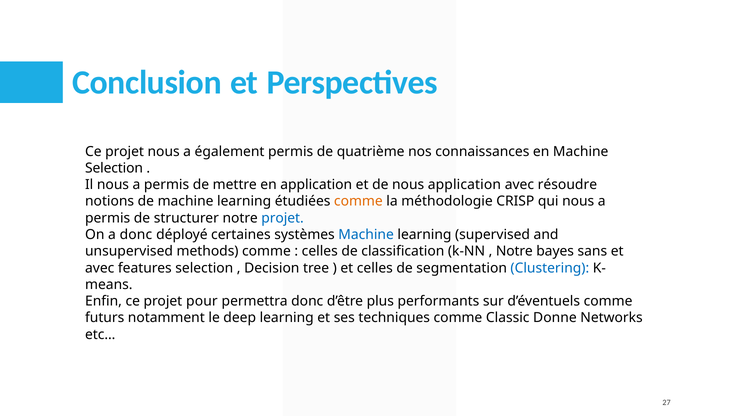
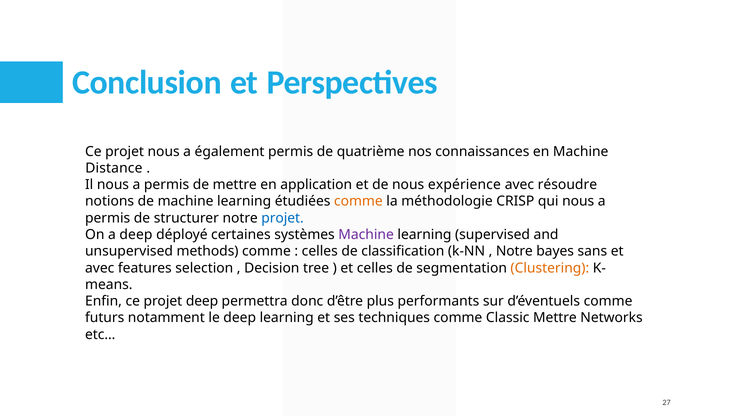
Selection: Selection -> Distance (114, 168)
nous application: application -> expérience (464, 185)
a donc: donc -> deep (136, 234)
Machine colour: blue -> purple (366, 234)
Clustering colour: blue -> orange (550, 268)
projet pour: pour -> deep (202, 301)
Classic Donne: Donne -> Mettre (555, 318)
